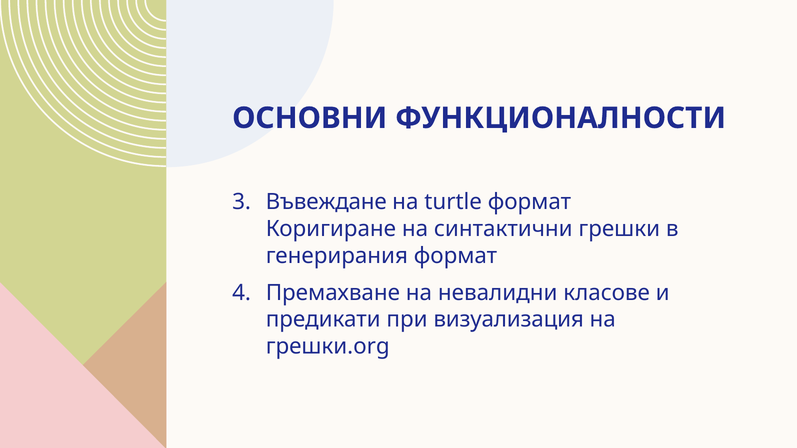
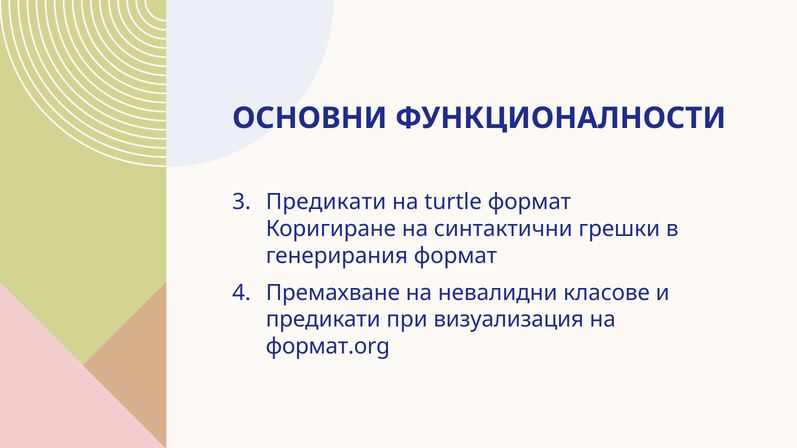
Въвеждане: Въвеждане -> Предикати (326, 202)
грешки.org: грешки.org -> формат.org (328, 347)
